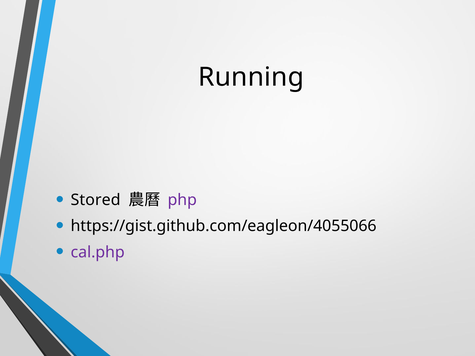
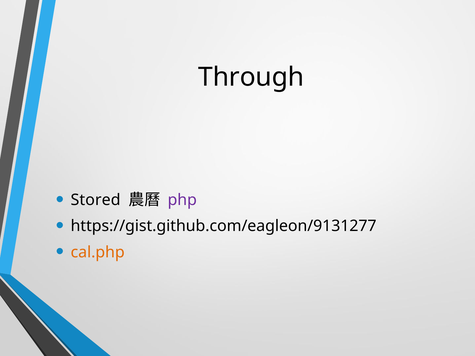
Running: Running -> Through (251, 77)
https://gist.github.com/eagleon/4055066: https://gist.github.com/eagleon/4055066 -> https://gist.github.com/eagleon/9131277 (224, 226)
cal.php colour: purple -> orange (98, 252)
